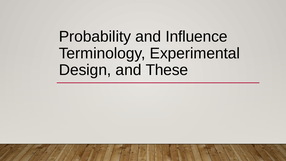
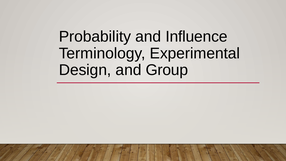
These: These -> Group (167, 70)
